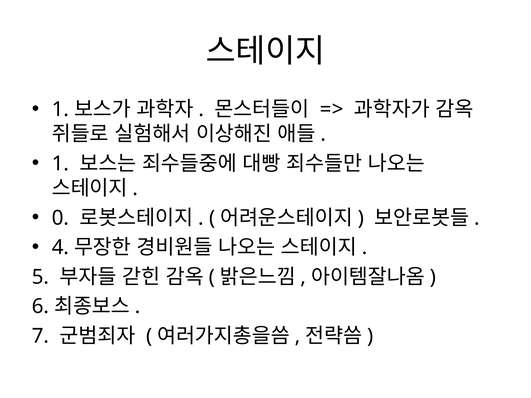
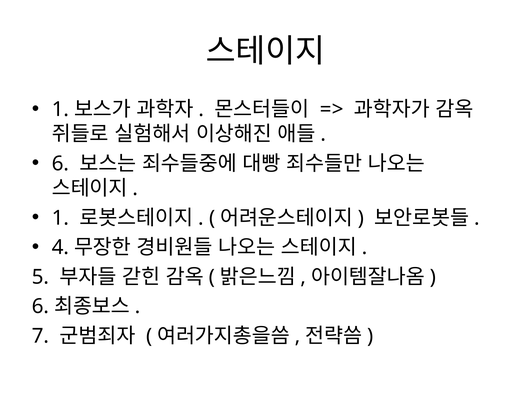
1: 1 -> 6 (60, 164)
0: 0 -> 1 (60, 218)
